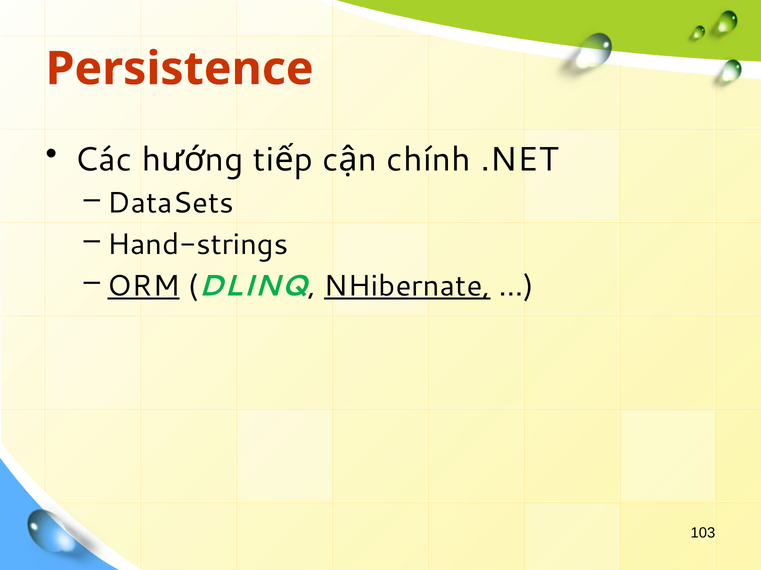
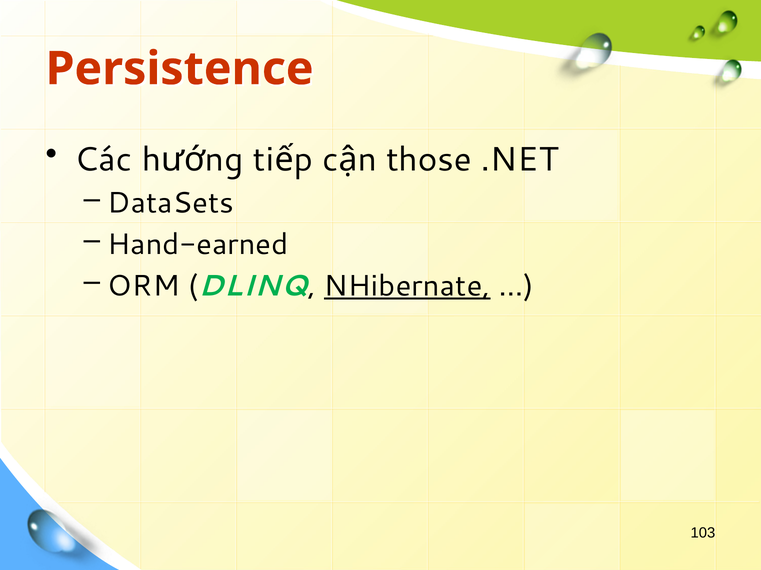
chính: chính -> those (429, 160)
Hand-strings: Hand-strings -> Hand-earned (198, 245)
ORM underline: present -> none (144, 286)
